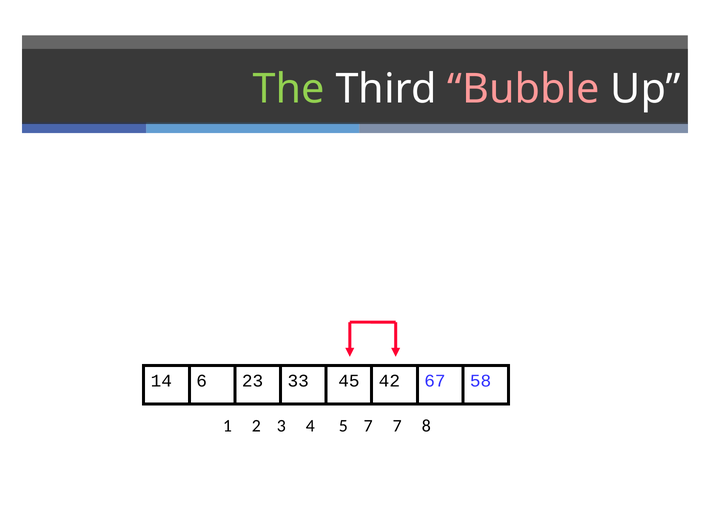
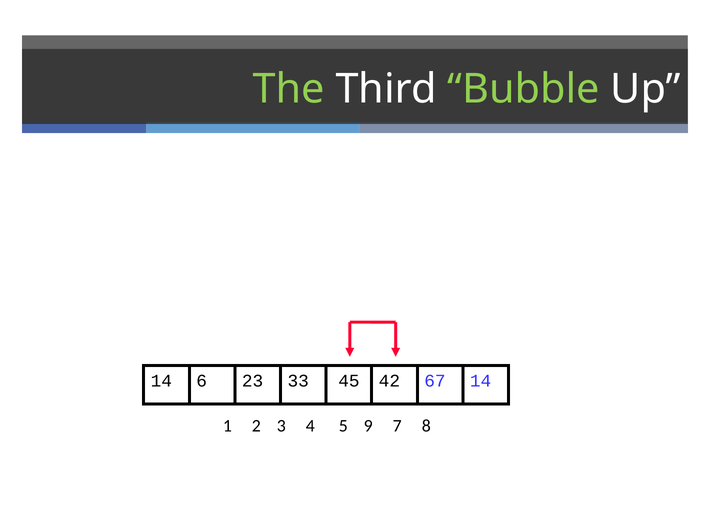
Bubble colour: pink -> light green (523, 89)
14 58: 58 -> 14 (481, 381)
5 7: 7 -> 9 (368, 426)
